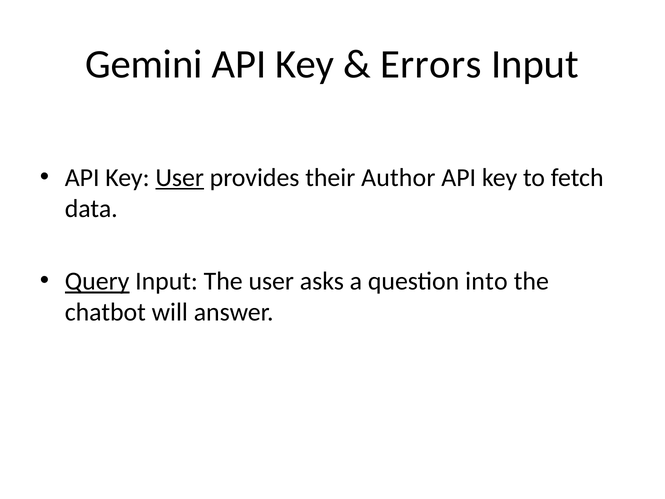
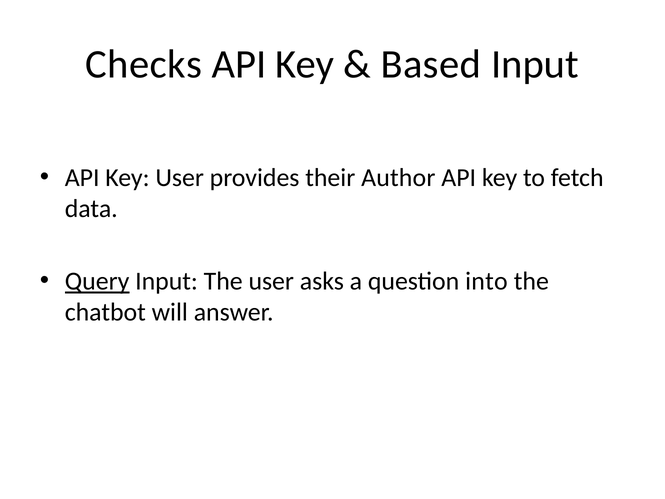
Gemini: Gemini -> Checks (144, 64)
Errors: Errors -> Based (431, 64)
User underline: present -> none (180, 178)
